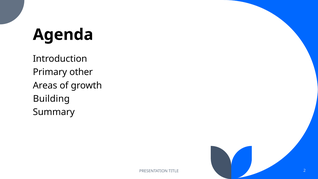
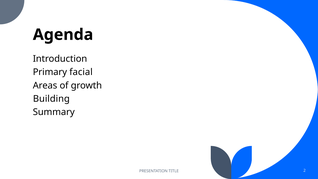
other: other -> facial (81, 72)
